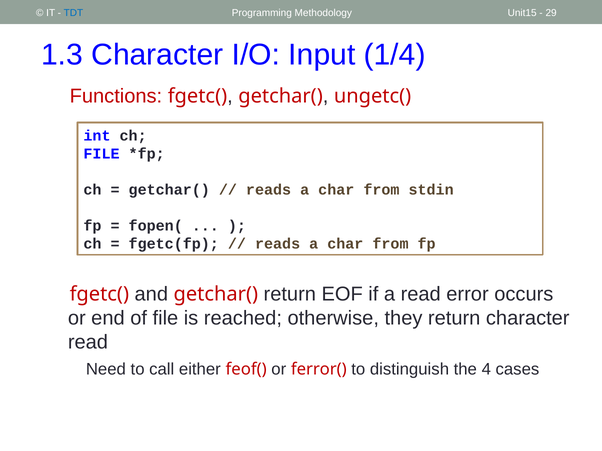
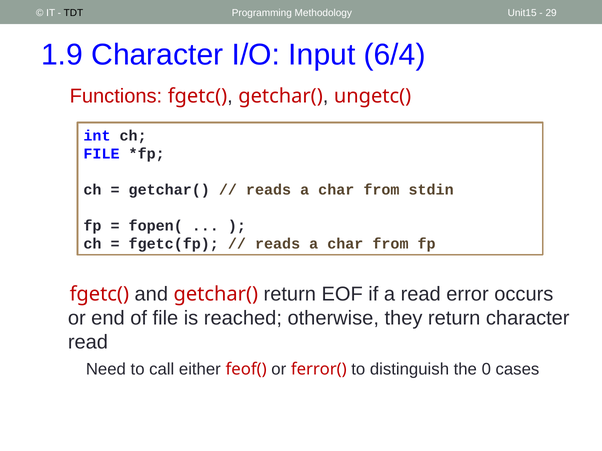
TDT colour: blue -> black (73, 13)
1.3: 1.3 -> 1.9 (62, 55)
1/4: 1/4 -> 6/4 (395, 55)
4: 4 -> 0 (486, 370)
